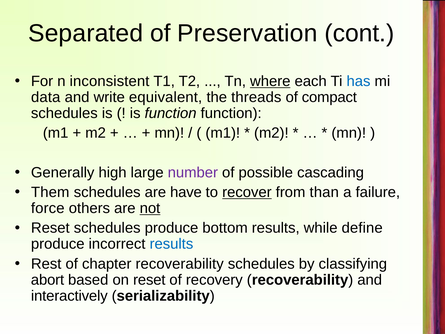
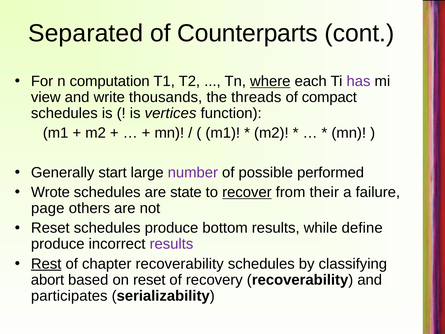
Preservation: Preservation -> Counterparts (248, 33)
inconsistent: inconsistent -> computation (110, 81)
has colour: blue -> purple (358, 81)
data: data -> view (46, 97)
equivalent: equivalent -> thousands (166, 97)
is function: function -> vertices (171, 113)
high: high -> start (113, 172)
cascading: cascading -> performed (331, 172)
Them: Them -> Wrote (50, 192)
have: have -> state (186, 192)
than: than -> their (324, 192)
force: force -> page (48, 208)
not underline: present -> none (150, 208)
results colour: blue -> purple (171, 244)
Rest underline: none -> present (46, 264)
interactively: interactively -> participates (69, 296)
